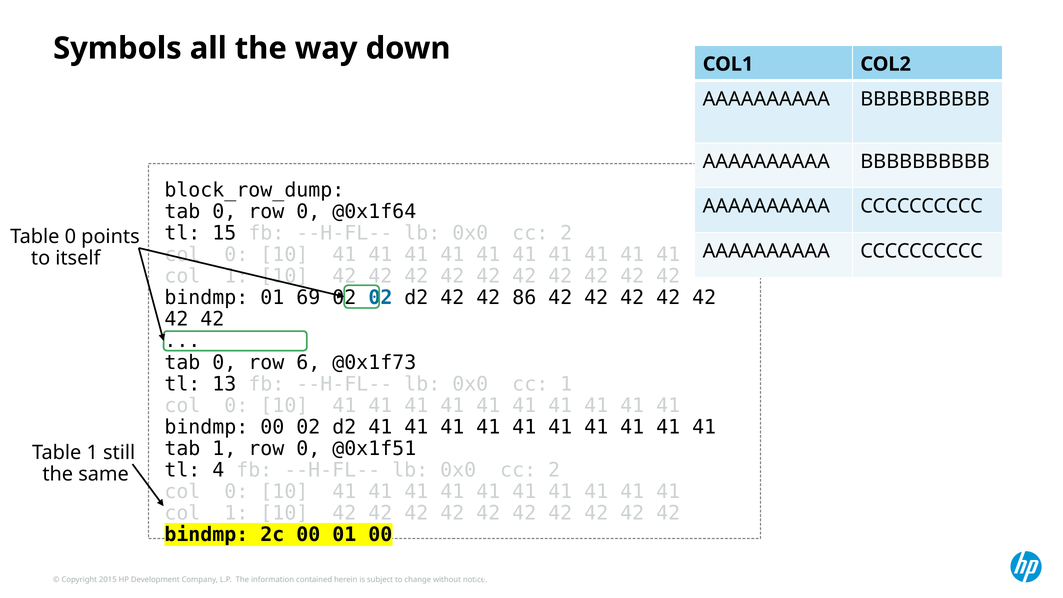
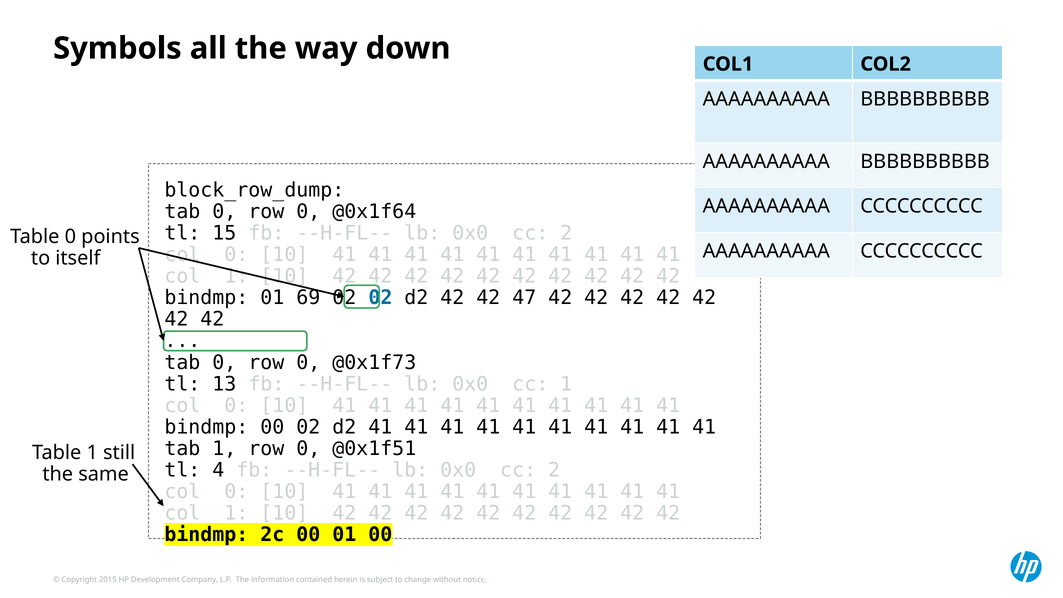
86: 86 -> 47 (524, 298)
6: 6 -> 0 (308, 363)
